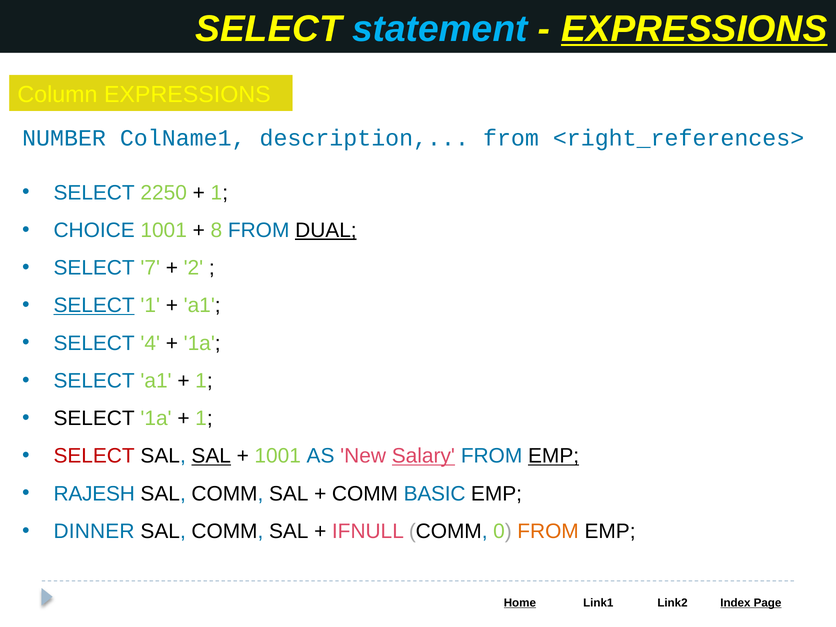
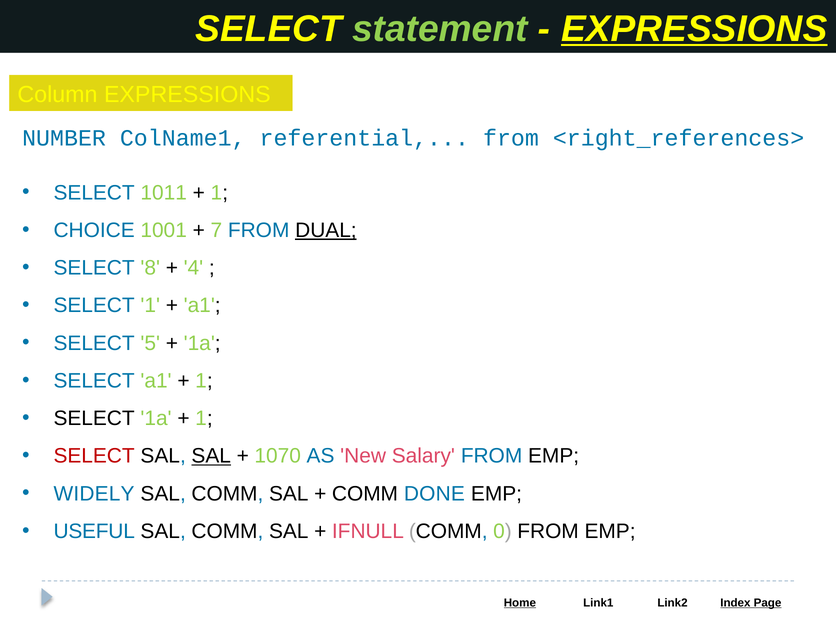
statement colour: light blue -> light green (440, 29)
description: description -> referential (364, 138)
2250: 2250 -> 1011 (164, 193)
8: 8 -> 7 (216, 230)
7: 7 -> 8 (150, 268)
2: 2 -> 4 (193, 268)
SELECT underline: present -> none (94, 306)
4: 4 -> 5 (150, 343)
1001: 1001 -> 1070 (278, 456)
Salary underline: present -> none (423, 456)
EMP underline: present -> none (554, 456)
RAJESH: RAJESH -> WIDELY (94, 494)
BASIC: BASIC -> DONE (434, 494)
DINNER: DINNER -> USEFUL (94, 531)
FROM colour: orange -> black (548, 531)
